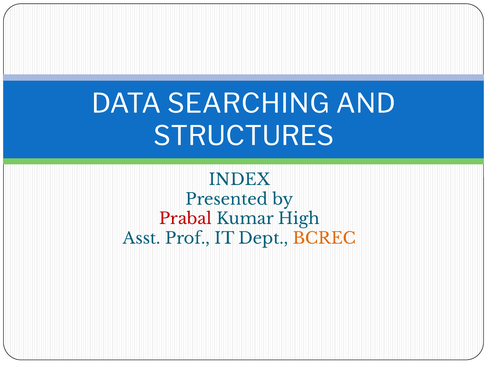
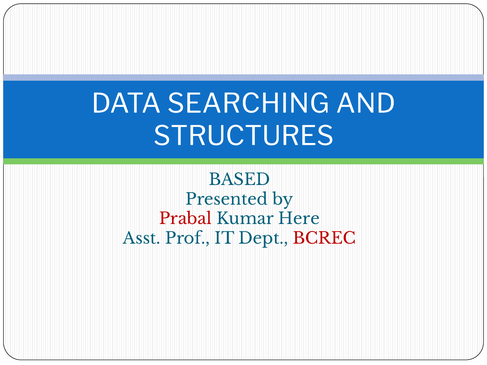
INDEX: INDEX -> BASED (239, 180)
High: High -> Here (299, 219)
BCREC colour: orange -> red (324, 239)
